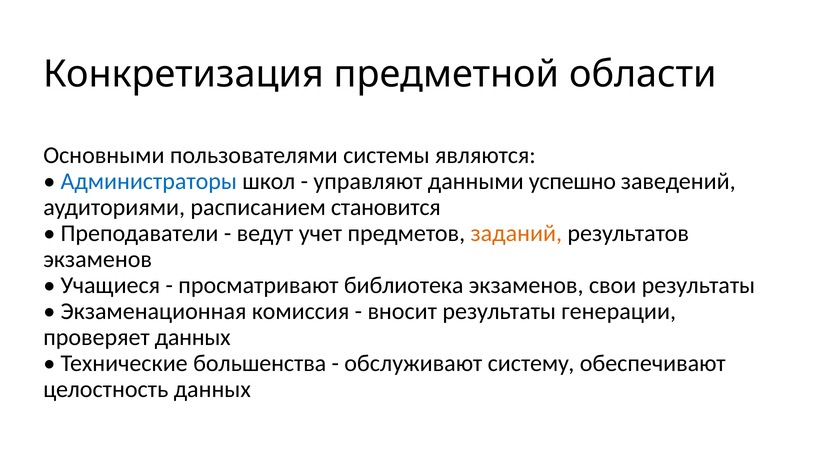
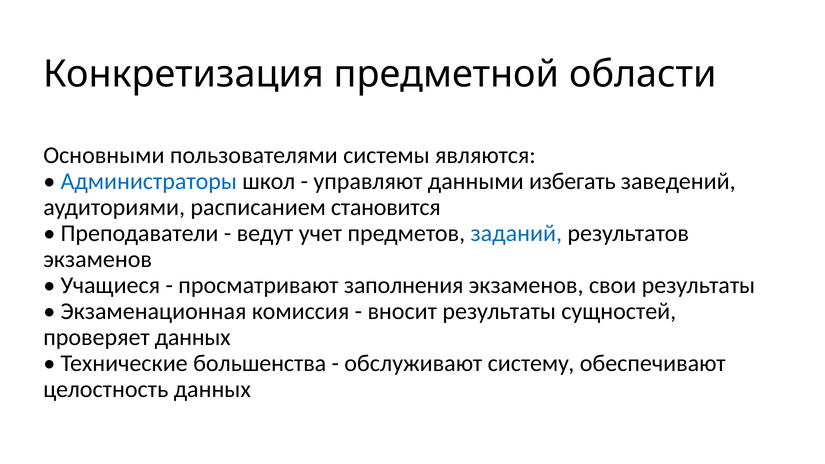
успешно: успешно -> избегать (572, 181)
заданий colour: orange -> blue (516, 233)
библиотека: библиотека -> заполнения (404, 285)
генерации: генерации -> сущностей (619, 311)
